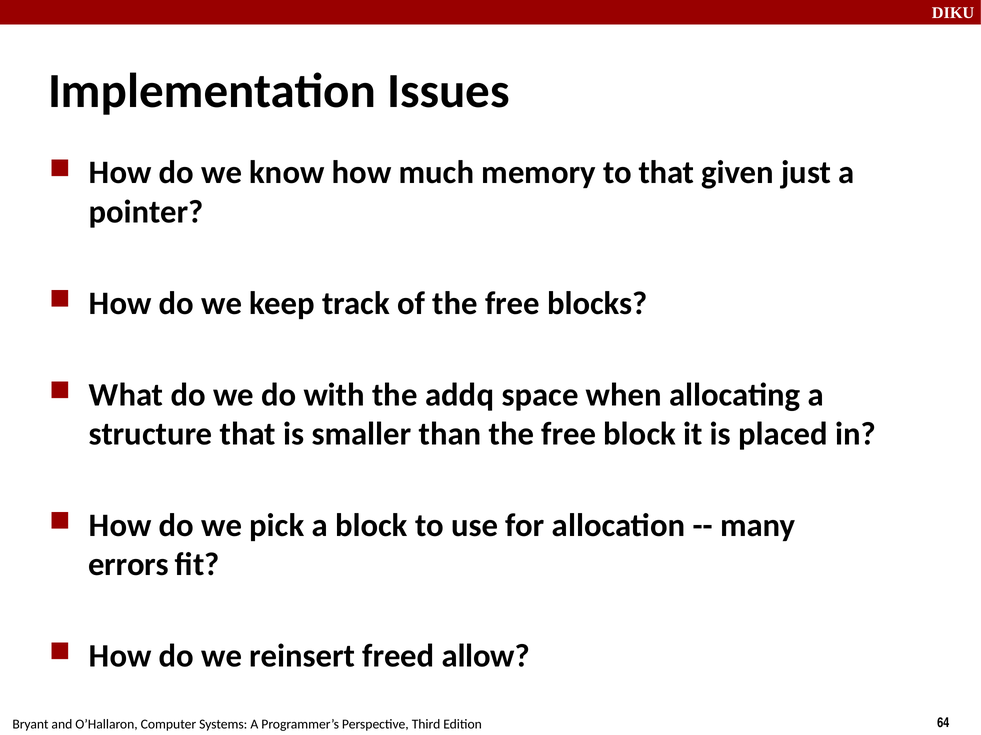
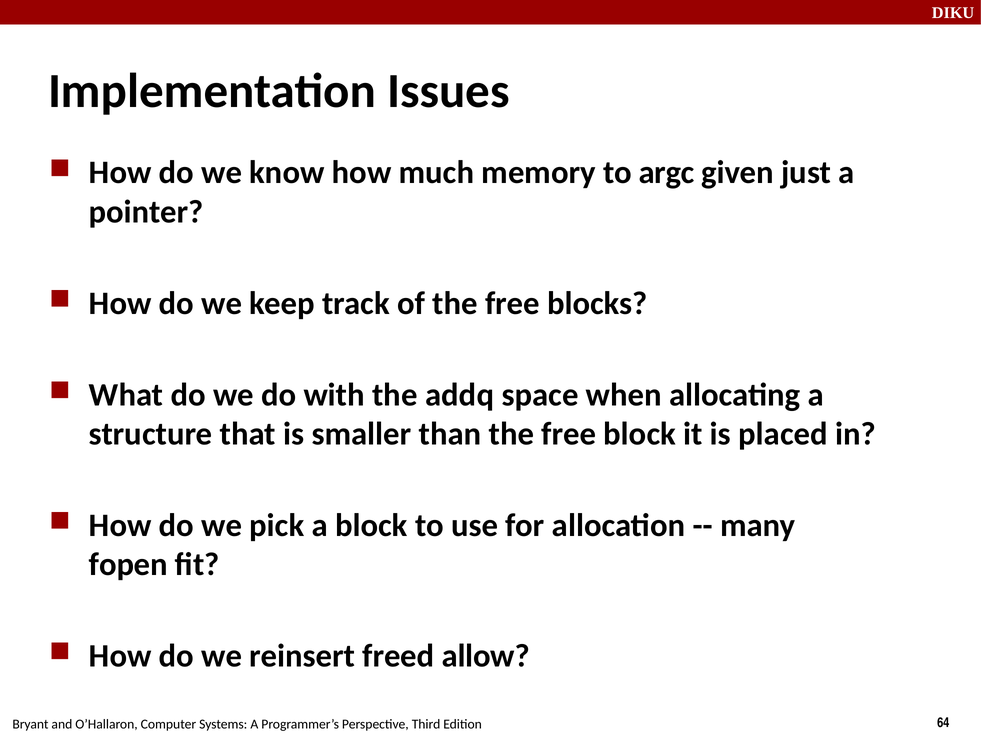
to that: that -> argc (667, 173)
errors: errors -> fopen (128, 565)
